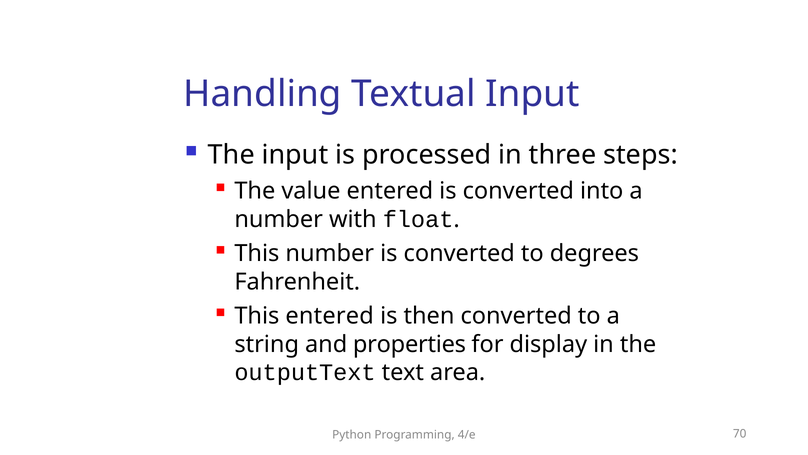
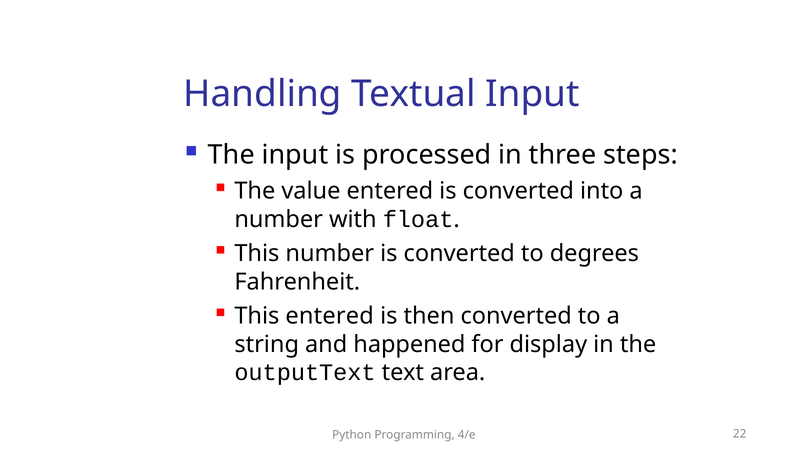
properties: properties -> happened (409, 344)
70: 70 -> 22 (740, 433)
